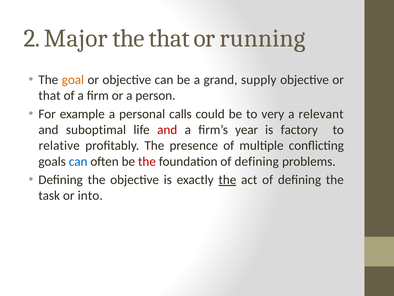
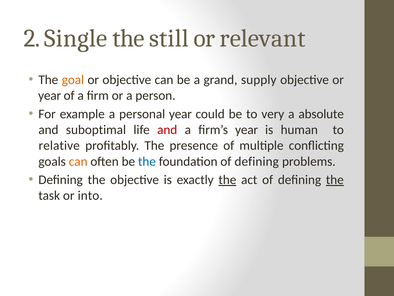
Major: Major -> Single (76, 38)
the that: that -> still (169, 38)
running: running -> relevant (263, 38)
that: that -> year (50, 95)
personal calls: calls -> year (180, 114)
relevant: relevant -> absolute (321, 114)
factory: factory -> human (299, 130)
can colour: blue -> orange (78, 161)
the colour: red -> blue (147, 161)
the underline: none -> present (335, 180)
